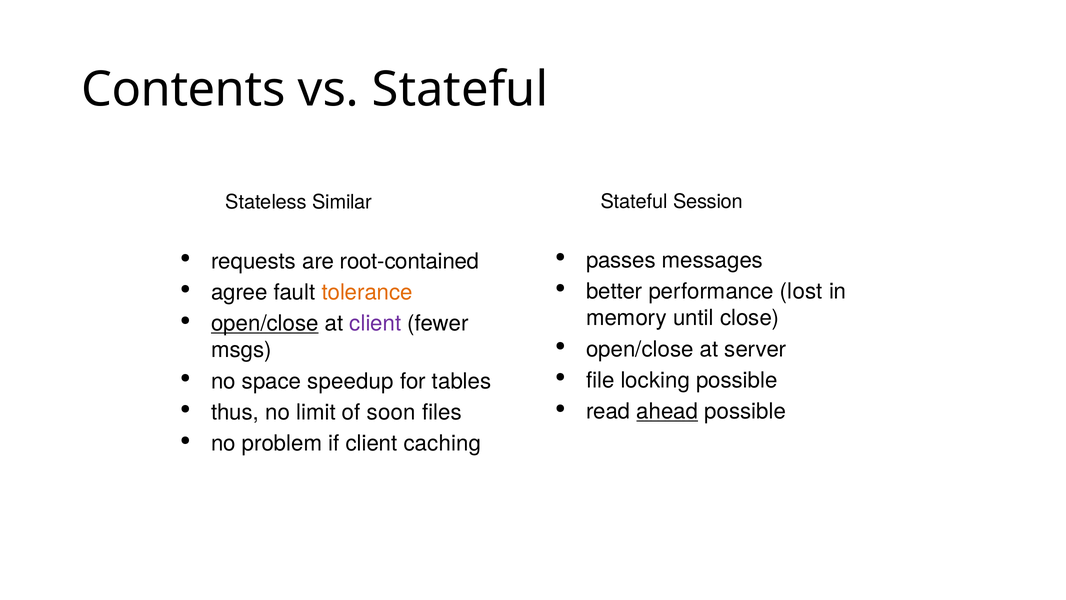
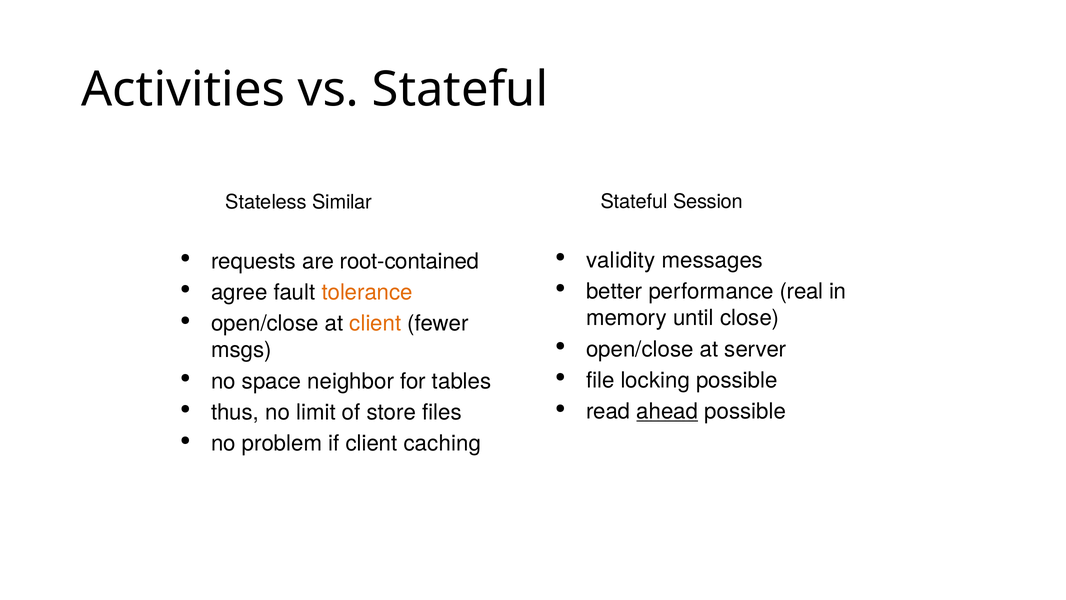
Contents: Contents -> Activities (183, 90)
passes: passes -> validity (621, 260)
lost: lost -> real (801, 291)
open/close underline: present -> none (265, 323)
client colour: purple -> orange (375, 323)
speedup: speedup -> neighbor (351, 381)
soon: soon -> store (391, 412)
